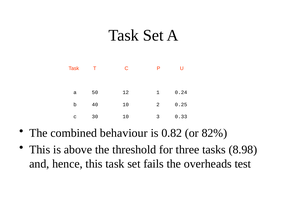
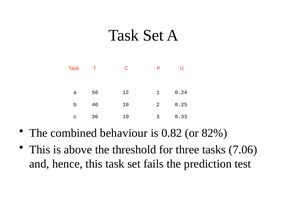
8.98: 8.98 -> 7.06 (243, 149)
overheads: overheads -> prediction (208, 163)
